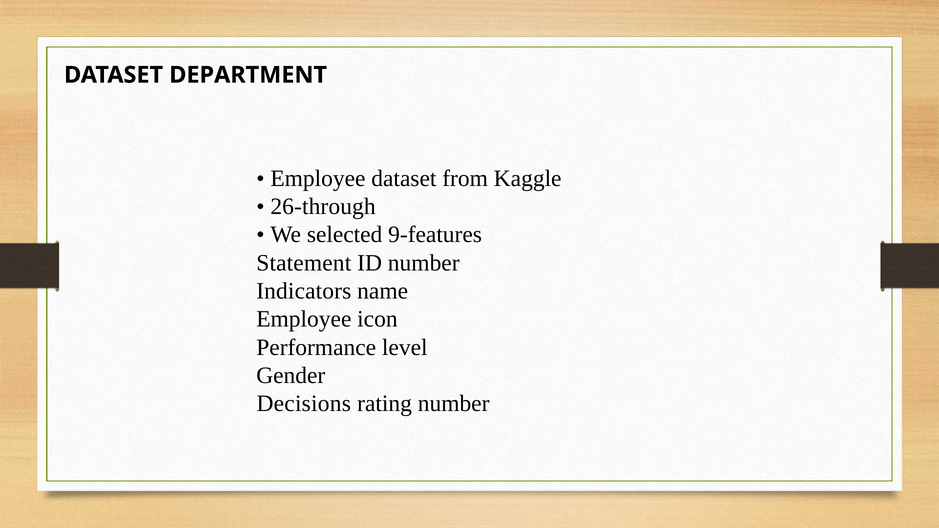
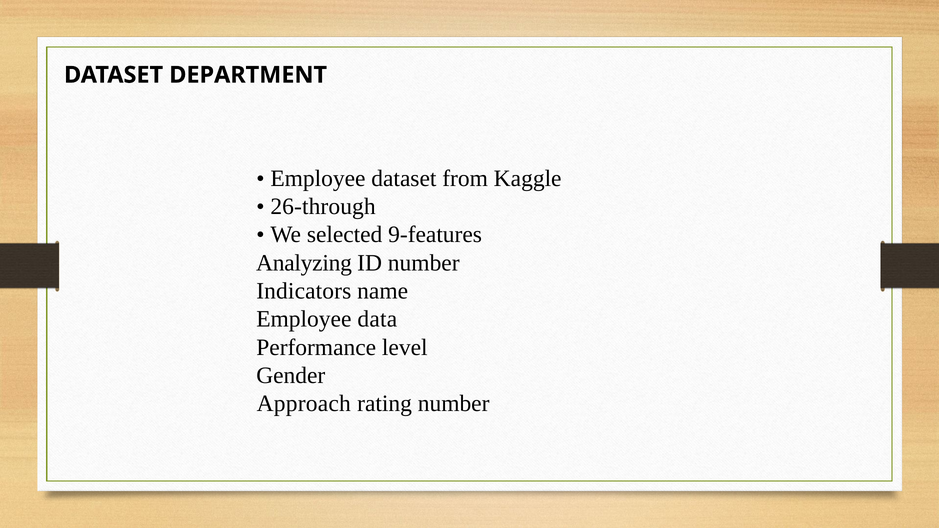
Statement: Statement -> Analyzing (304, 263)
icon: icon -> data (377, 319)
Decisions: Decisions -> Approach (304, 404)
